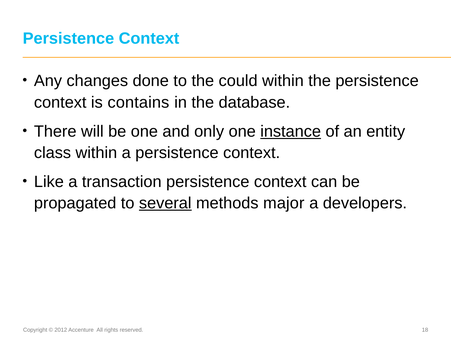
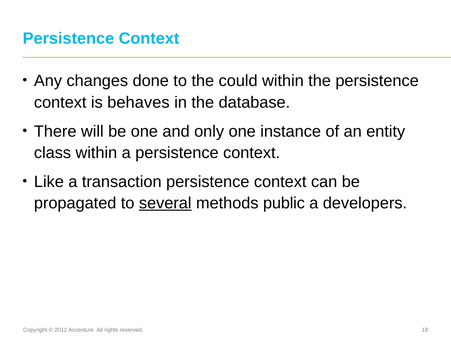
contains: contains -> behaves (138, 102)
instance underline: present -> none (291, 131)
major: major -> public (284, 203)
